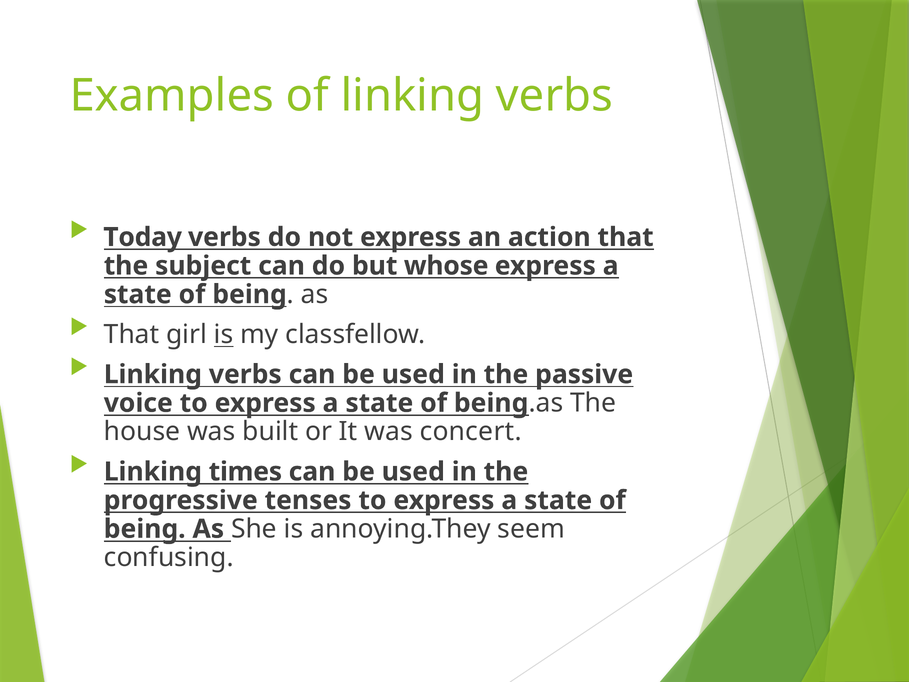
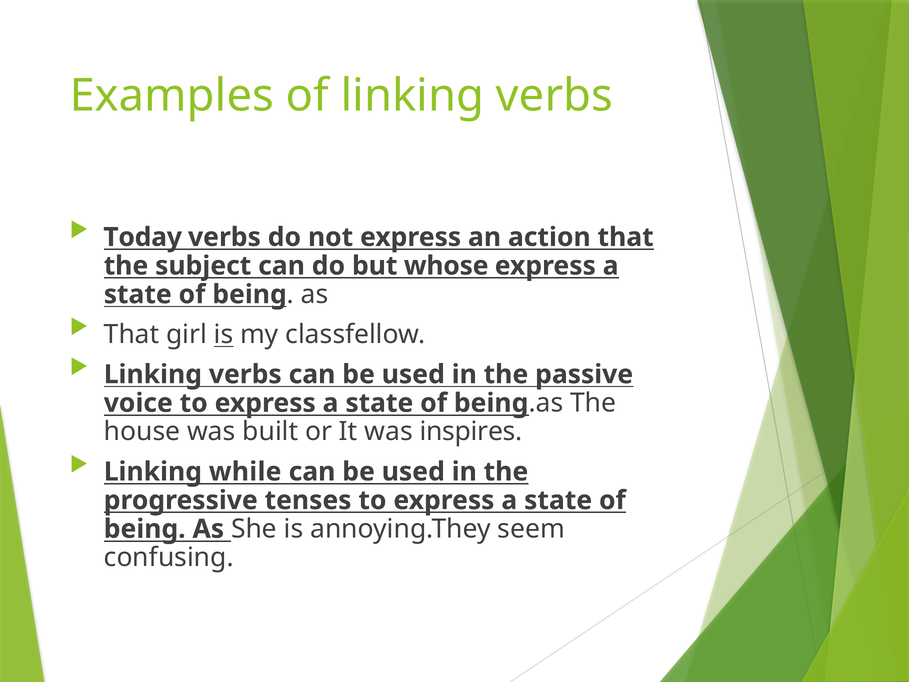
concert: concert -> inspires (471, 432)
times: times -> while (245, 472)
